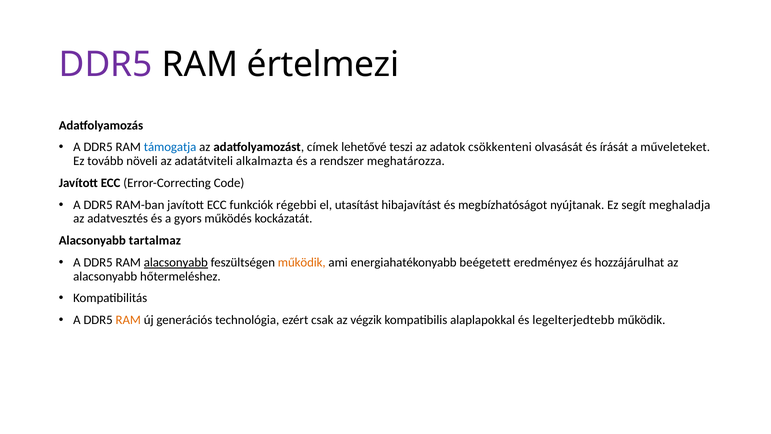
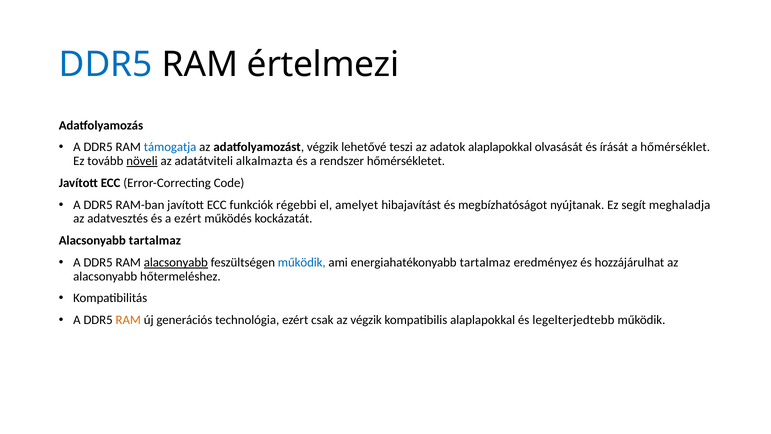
DDR5 colour: purple -> blue (106, 65)
adatfolyamozást címek: címek -> végzik (323, 147)
adatok csökkenteni: csökkenteni -> alaplapokkal (500, 147)
műveleteket: műveleteket -> hőmérséklet (675, 147)
növeli underline: none -> present (142, 161)
meghatározza: meghatározza -> hőmérsékletet (406, 161)
utasítást: utasítást -> amelyet (357, 205)
a gyors: gyors -> ezért (188, 219)
működik colour: orange -> blue (302, 262)
energiahatékonyabb beégetett: beégetett -> tartalmaz (485, 262)
